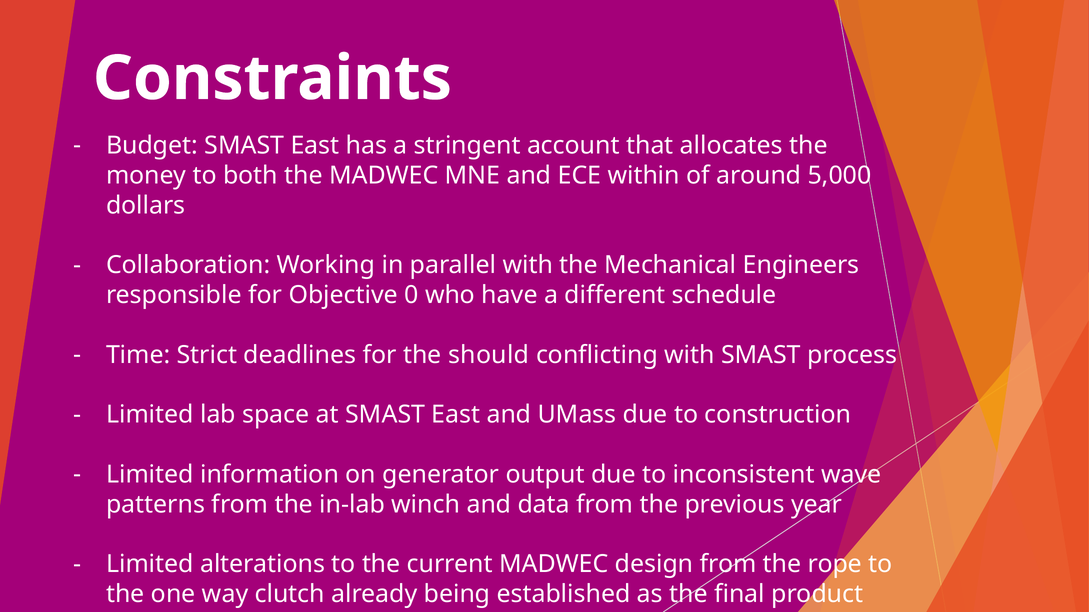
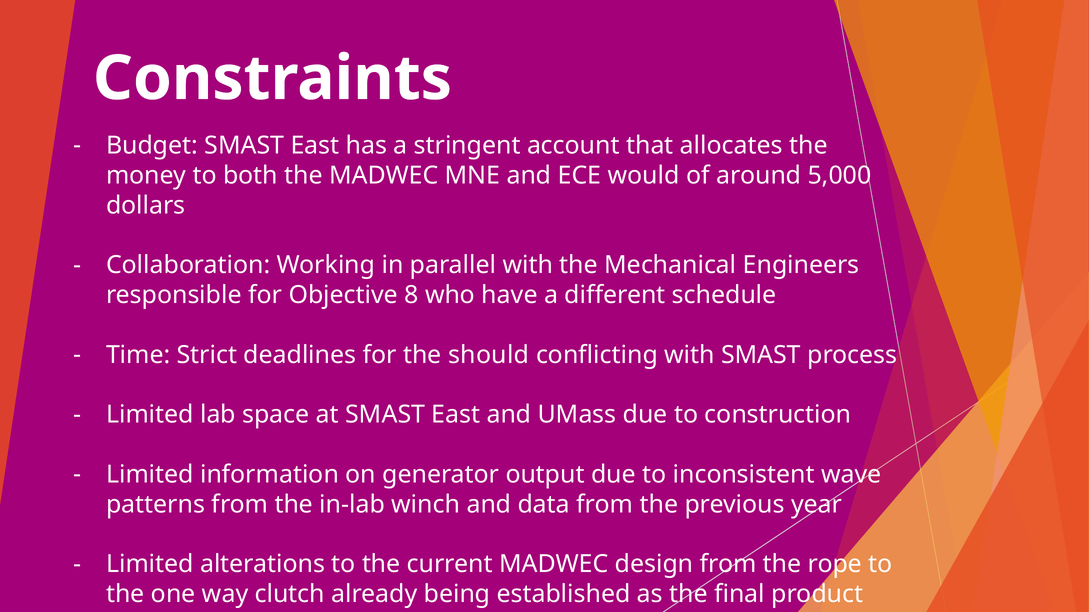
within: within -> would (644, 176)
0: 0 -> 8 (411, 295)
